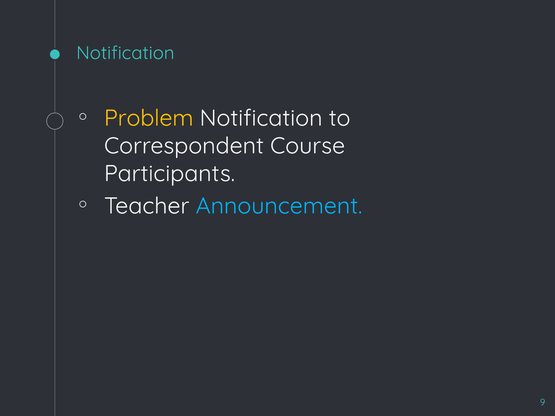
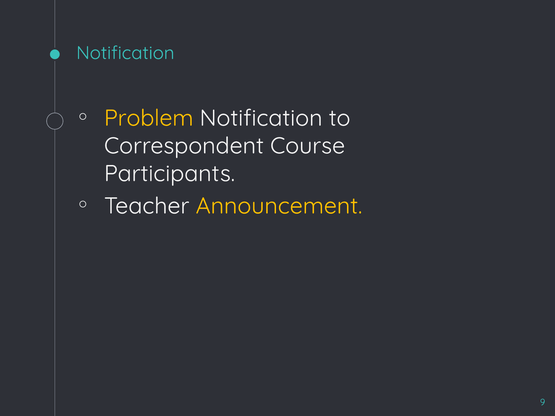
Announcement colour: light blue -> yellow (279, 206)
